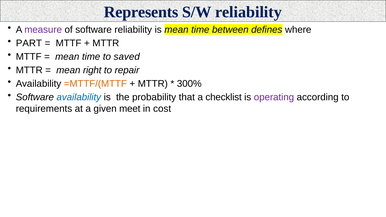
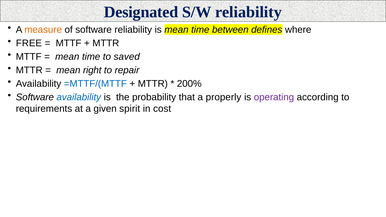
Represents: Represents -> Designated (141, 12)
measure colour: purple -> orange (43, 30)
PART: PART -> FREE (29, 43)
=MTTF/(MTTF colour: orange -> blue (95, 84)
300%: 300% -> 200% (189, 84)
checklist: checklist -> properly (224, 97)
meet: meet -> spirit (130, 109)
